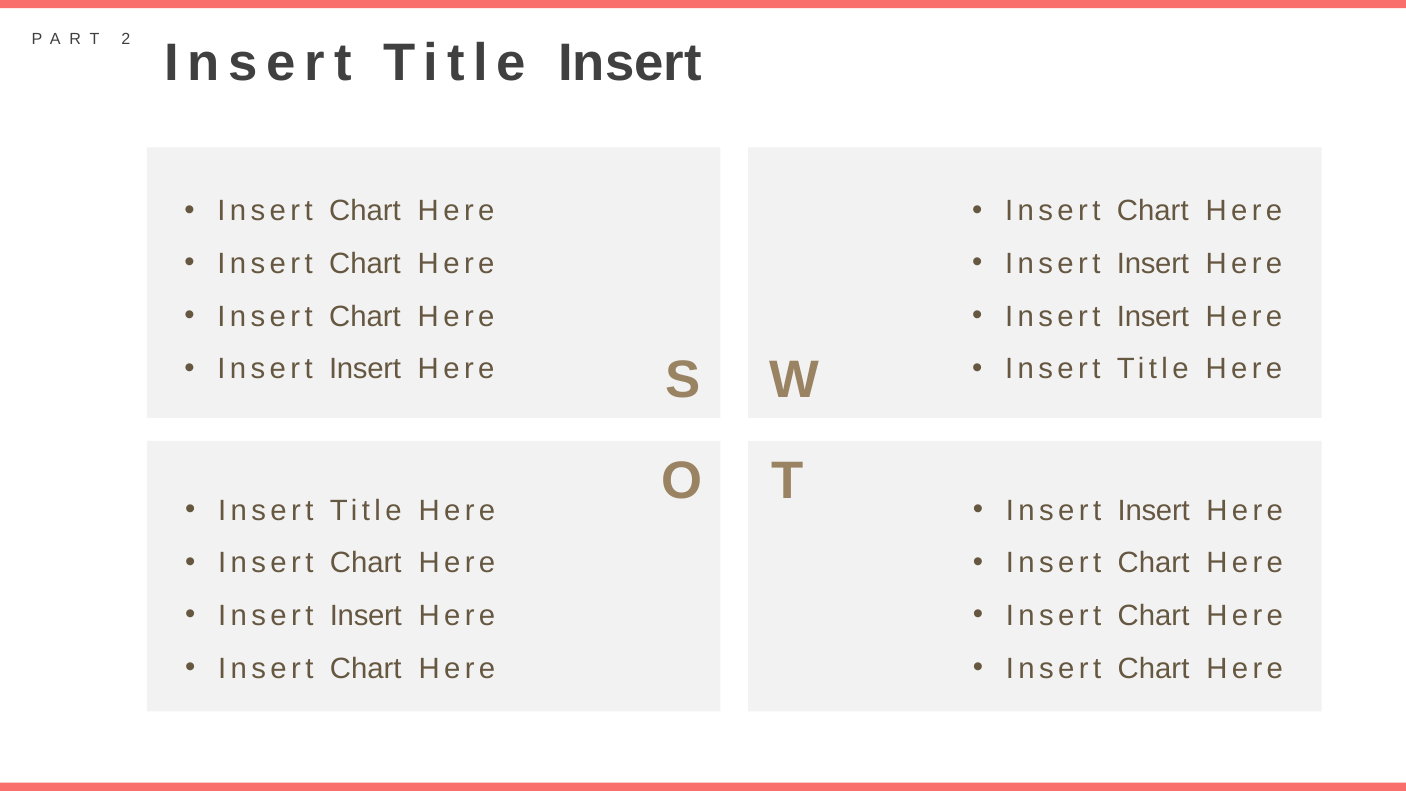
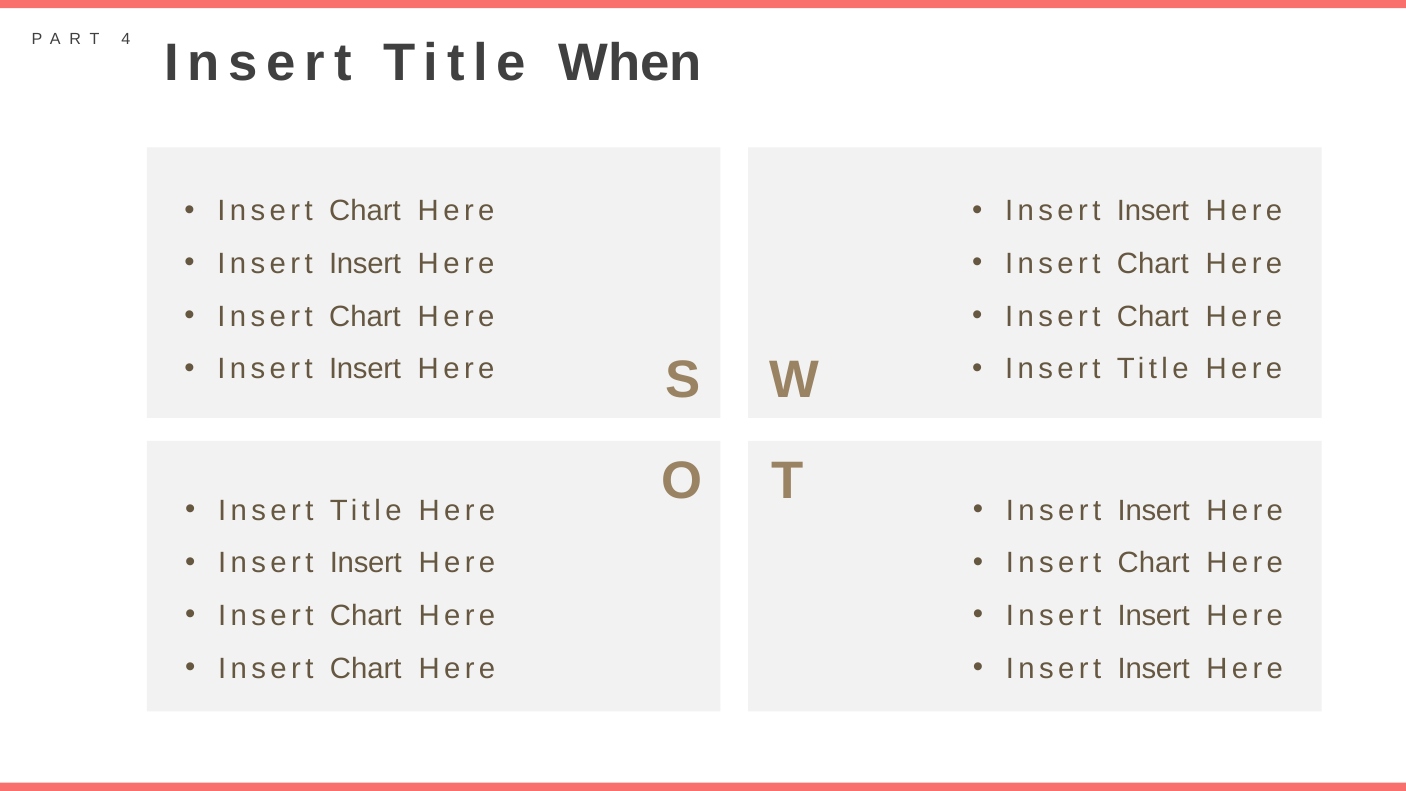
2: 2 -> 4 (126, 39)
Title Insert: Insert -> When (630, 63)
Chart: Chart -> Insert (1153, 211)
Chart: Chart -> Insert (365, 264)
Insert: Insert -> Chart (1153, 264)
Insert: Insert -> Chart (1153, 317)
Chart: Chart -> Insert (366, 563)
Insert: Insert -> Chart (366, 616)
Chart: Chart -> Insert (1154, 616)
Chart: Chart -> Insert (1154, 668)
